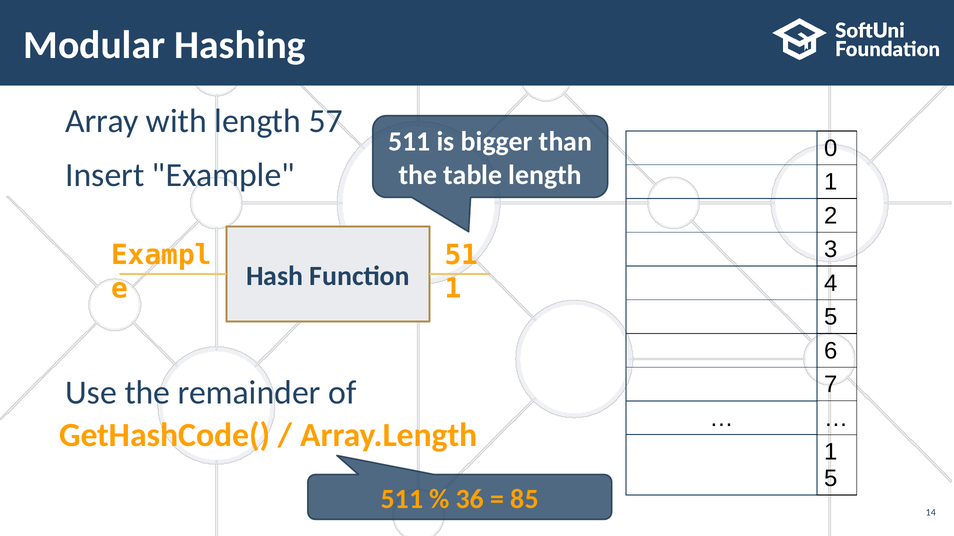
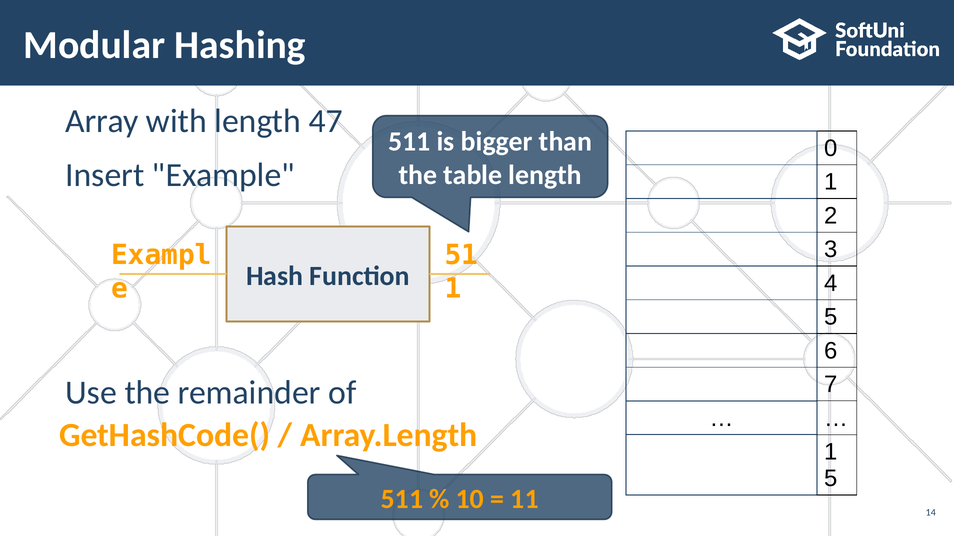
57: 57 -> 47 (326, 121)
36: 36 -> 10 (470, 499)
85: 85 -> 11 (525, 499)
